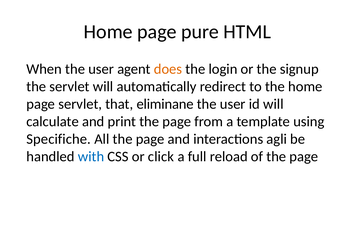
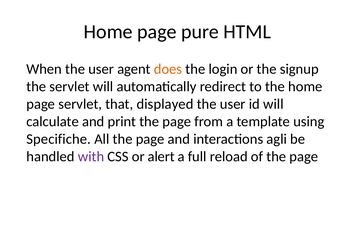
eliminane: eliminane -> displayed (165, 104)
with colour: blue -> purple (91, 156)
click: click -> alert (161, 156)
